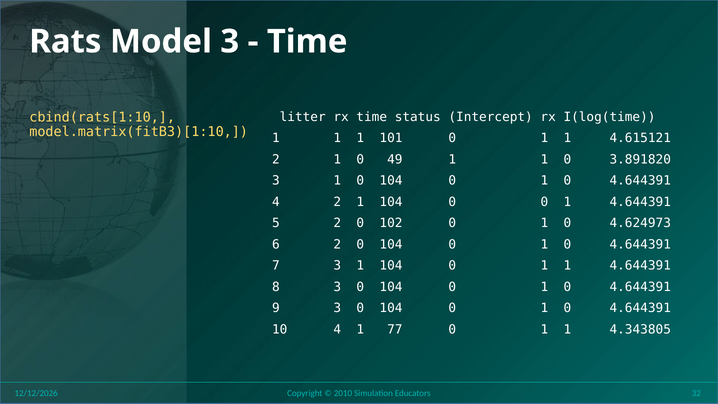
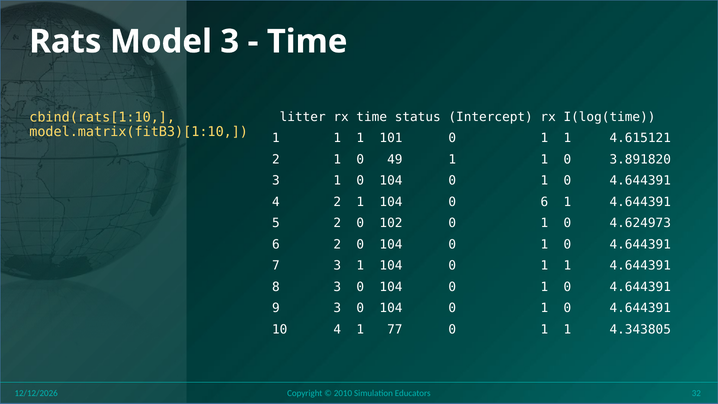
0 0: 0 -> 6 (544, 202)
